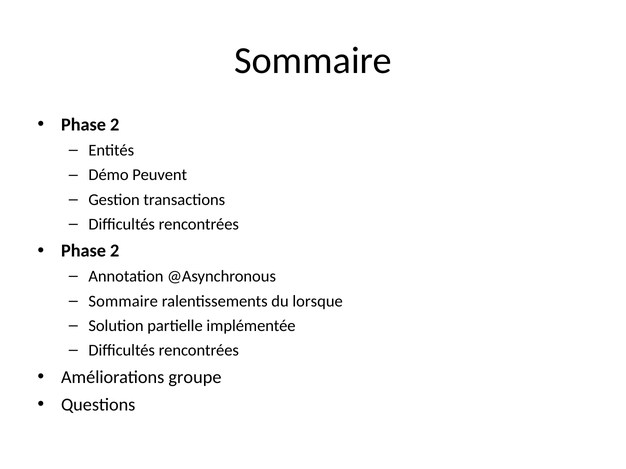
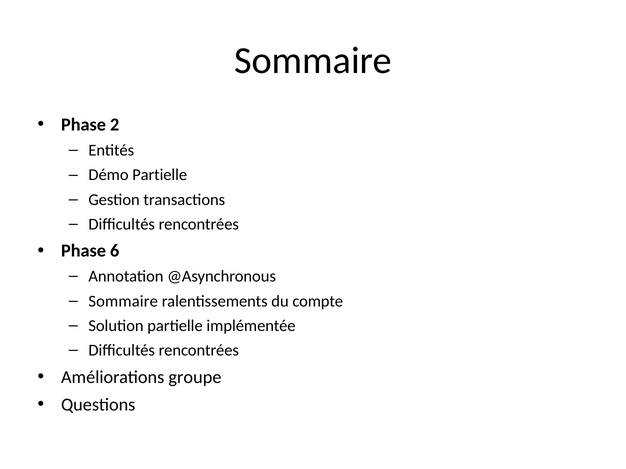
Démo Peuvent: Peuvent -> Partielle (160, 175)
2: 2 -> 6 (115, 251)
lorsque: lorsque -> compte (318, 301)
